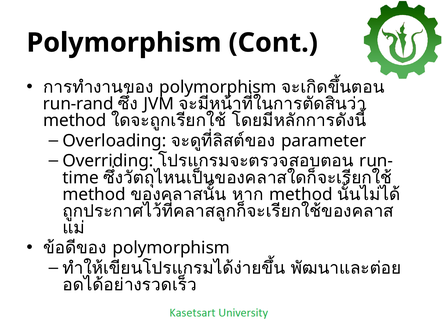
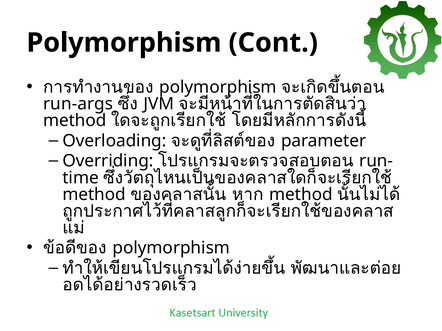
run-rand: run-rand -> run-args (78, 104)
